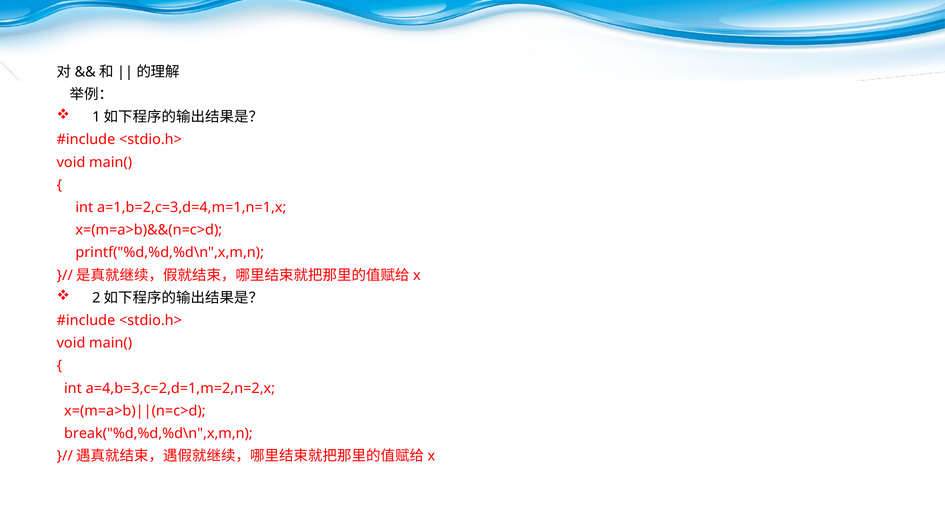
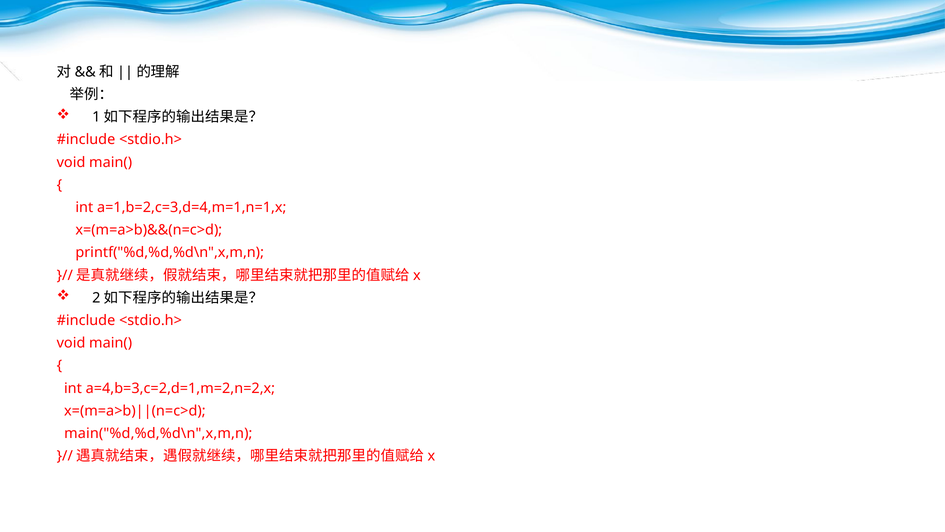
break("%d,%d,%d\n",x,m,n: break("%d,%d,%d\n",x,m,n -> main("%d,%d,%d\n",x,m,n (158, 433)
